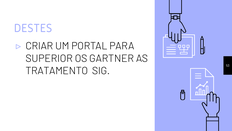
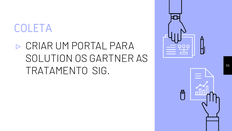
DESTES: DESTES -> COLETA (33, 28)
SUPERIOR: SUPERIOR -> SOLUTION (49, 58)
